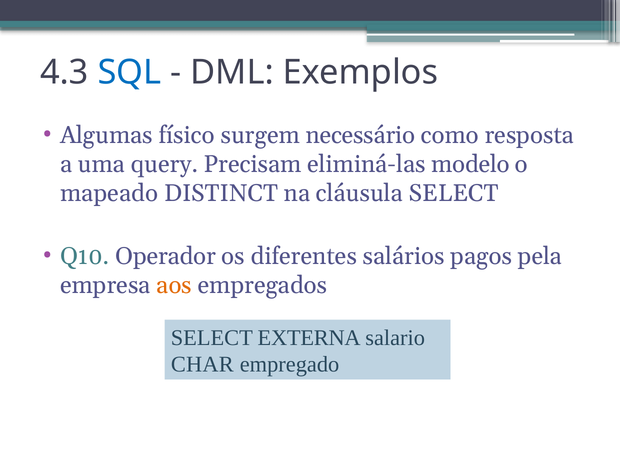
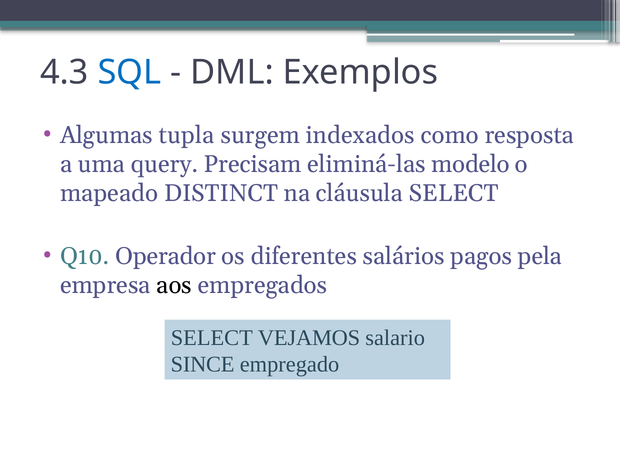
físico: físico -> tupla (187, 136)
necessário: necessário -> indexados (360, 136)
aos colour: orange -> black (174, 285)
EXTERNA: EXTERNA -> VEJAMOS (309, 338)
CHAR: CHAR -> SINCE (203, 365)
